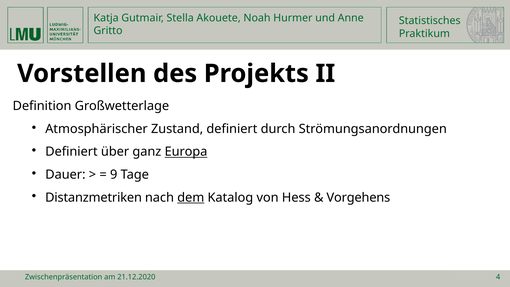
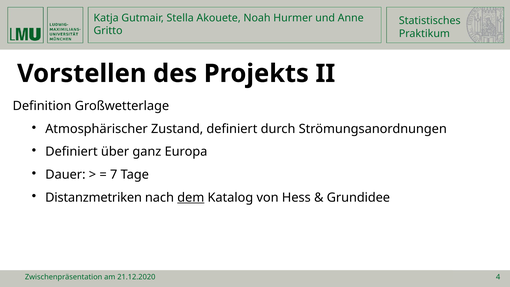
Europa underline: present -> none (186, 152)
9: 9 -> 7 (114, 175)
Vorgehens: Vorgehens -> Grundidee (358, 197)
